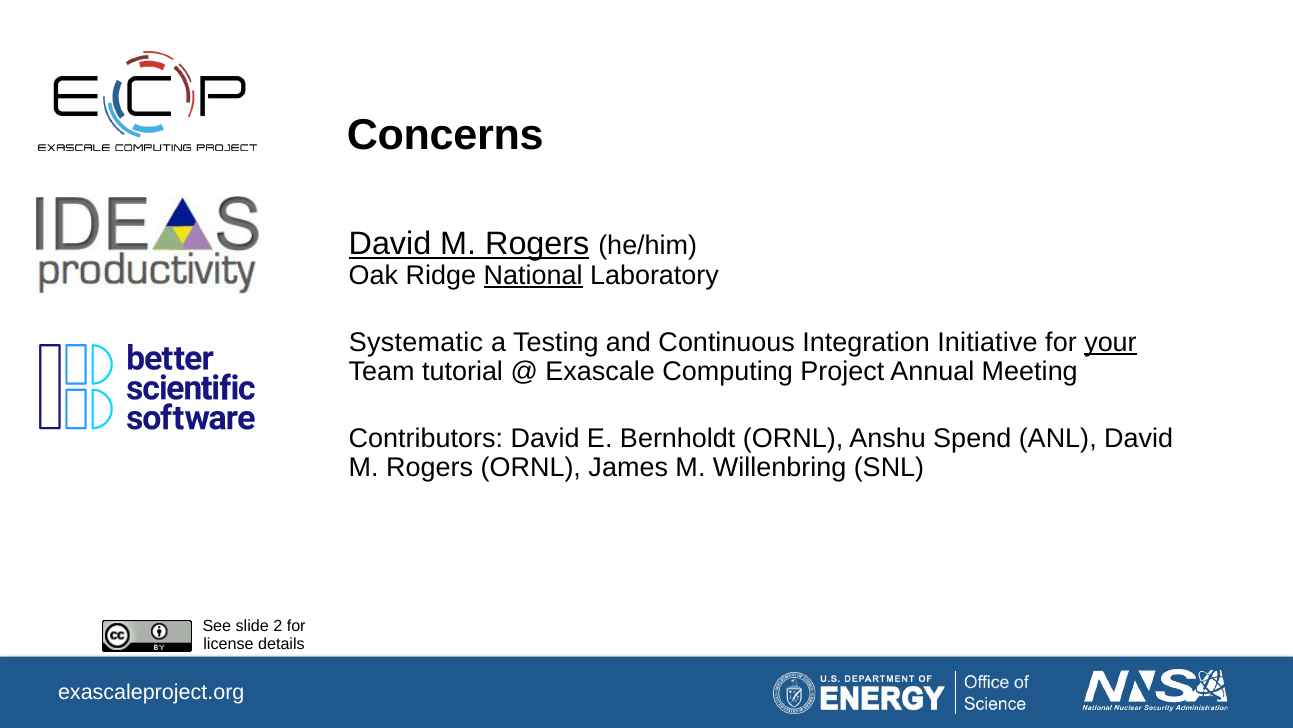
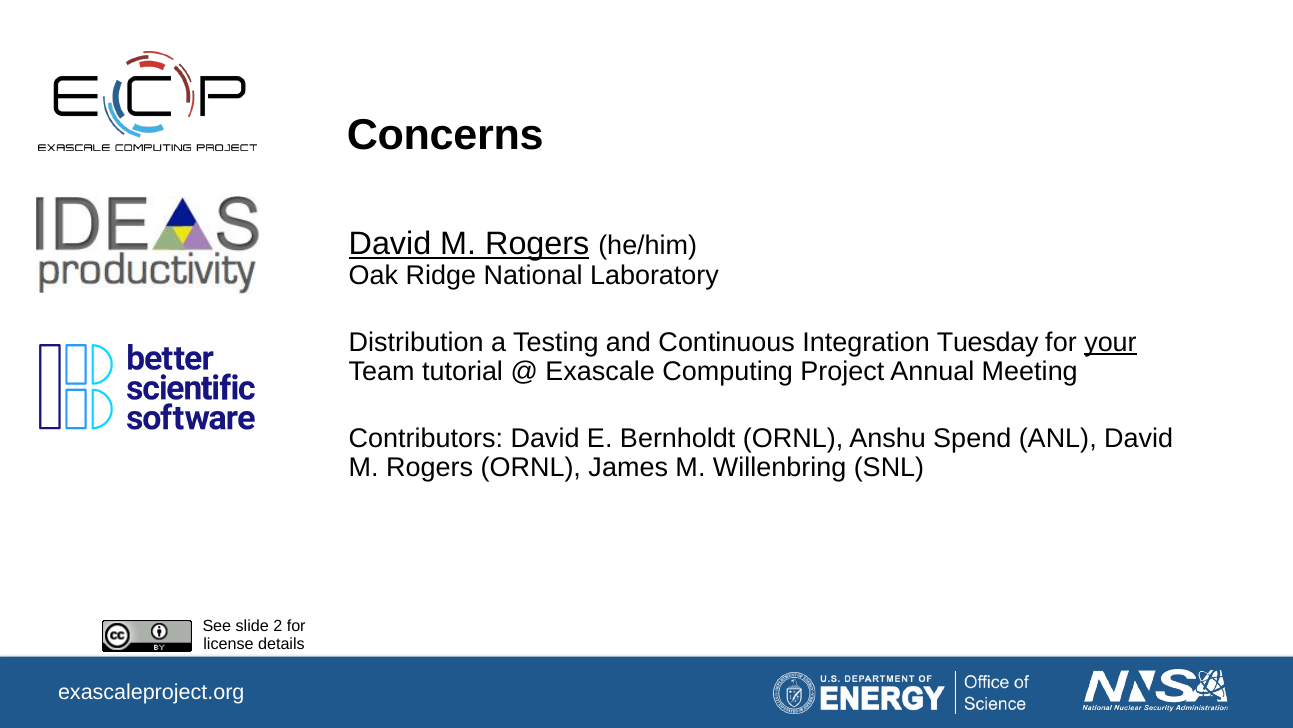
National underline: present -> none (533, 275)
Systematic: Systematic -> Distribution (416, 342)
Initiative: Initiative -> Tuesday (988, 342)
